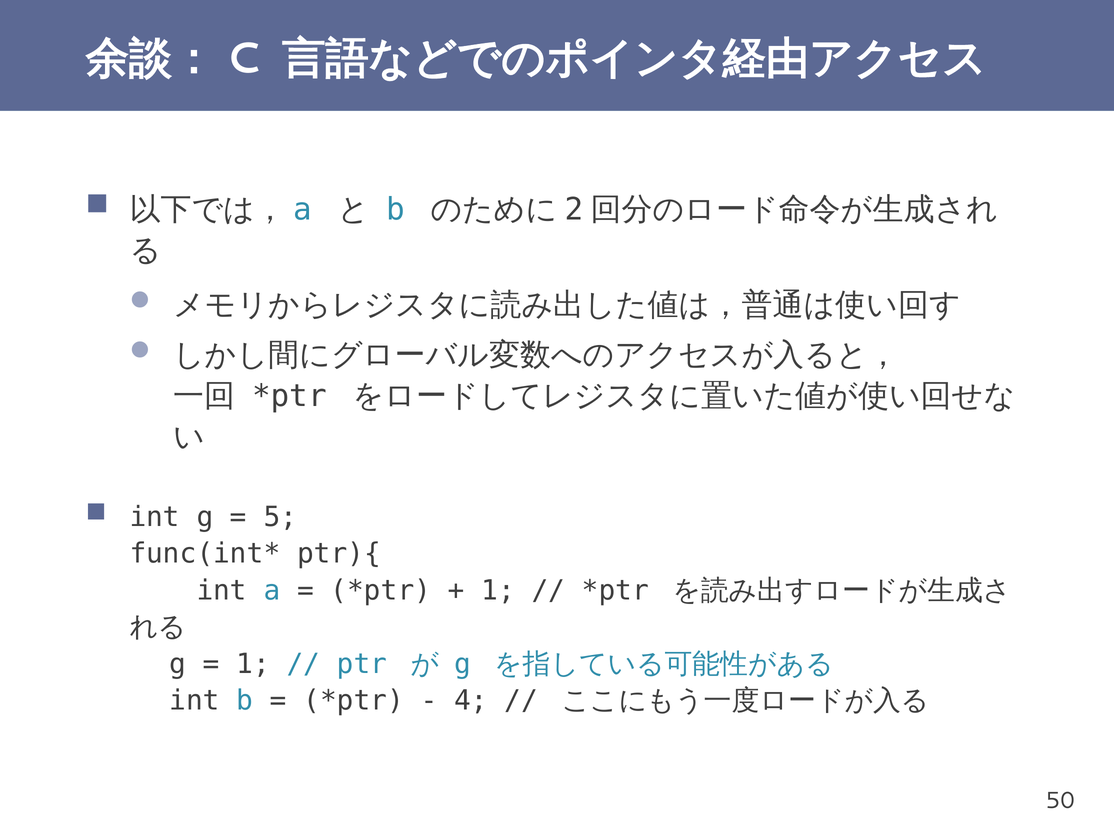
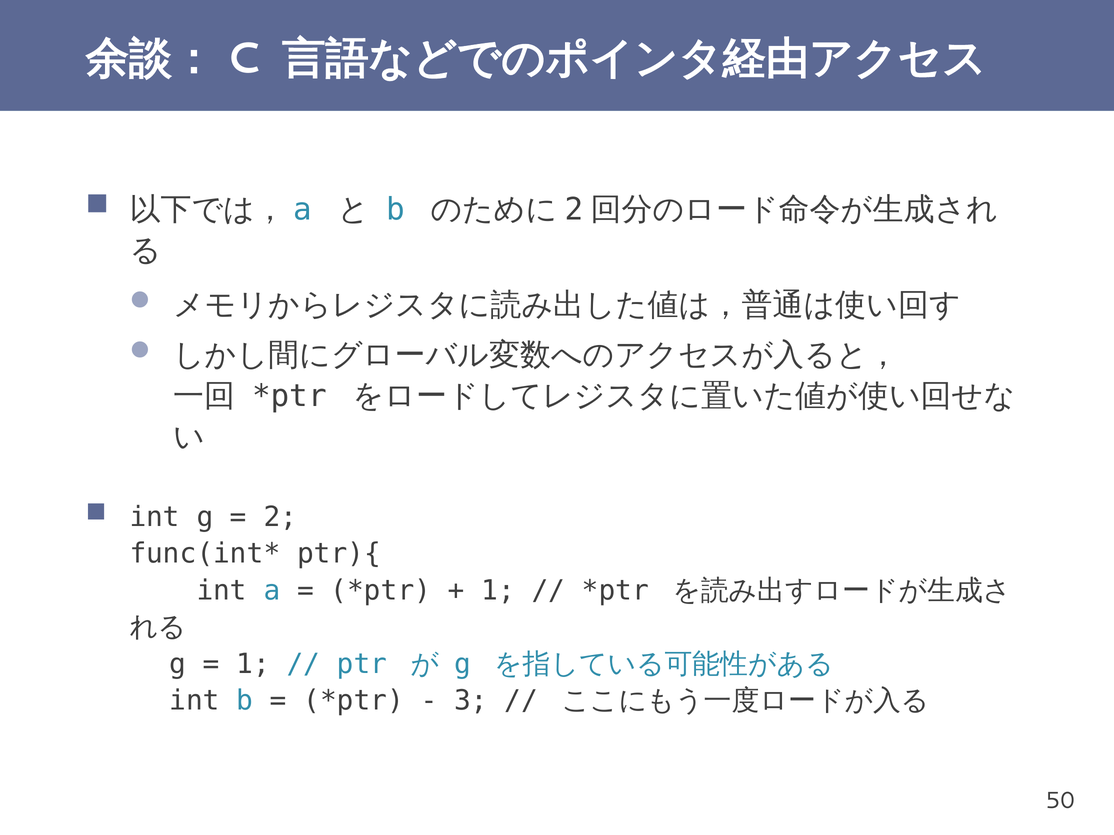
5: 5 -> 2 (280, 517)
4: 4 -> 3 (471, 701)
